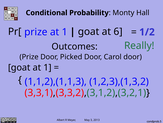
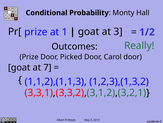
at 6: 6 -> 3 (118, 31)
goat at 1: 1 -> 7 (47, 67)
